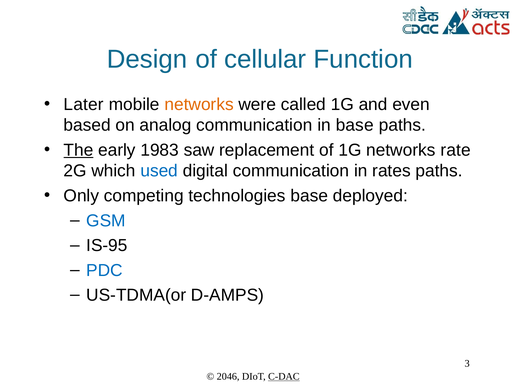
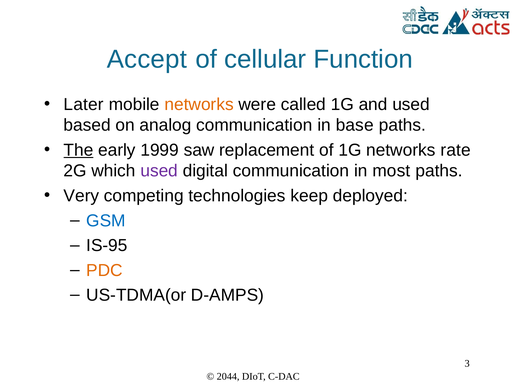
Design: Design -> Accept (147, 59)
and even: even -> used (411, 105)
1983: 1983 -> 1999 (160, 150)
used colour: blue -> purple (159, 171)
rates: rates -> most (391, 171)
Only: Only -> Very (81, 196)
technologies base: base -> keep (309, 196)
PDC colour: blue -> orange (105, 271)
2046: 2046 -> 2044 (228, 377)
C-DAC underline: present -> none (284, 377)
